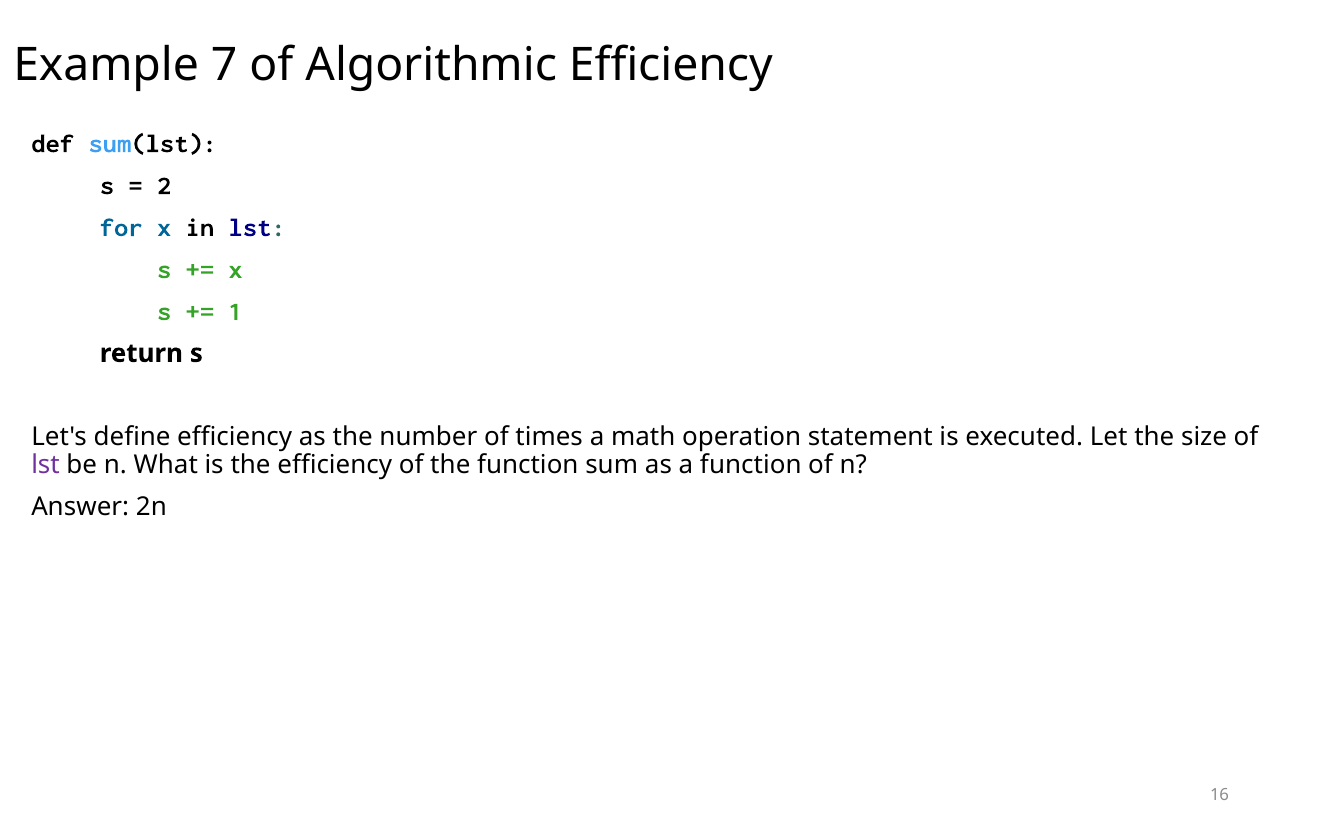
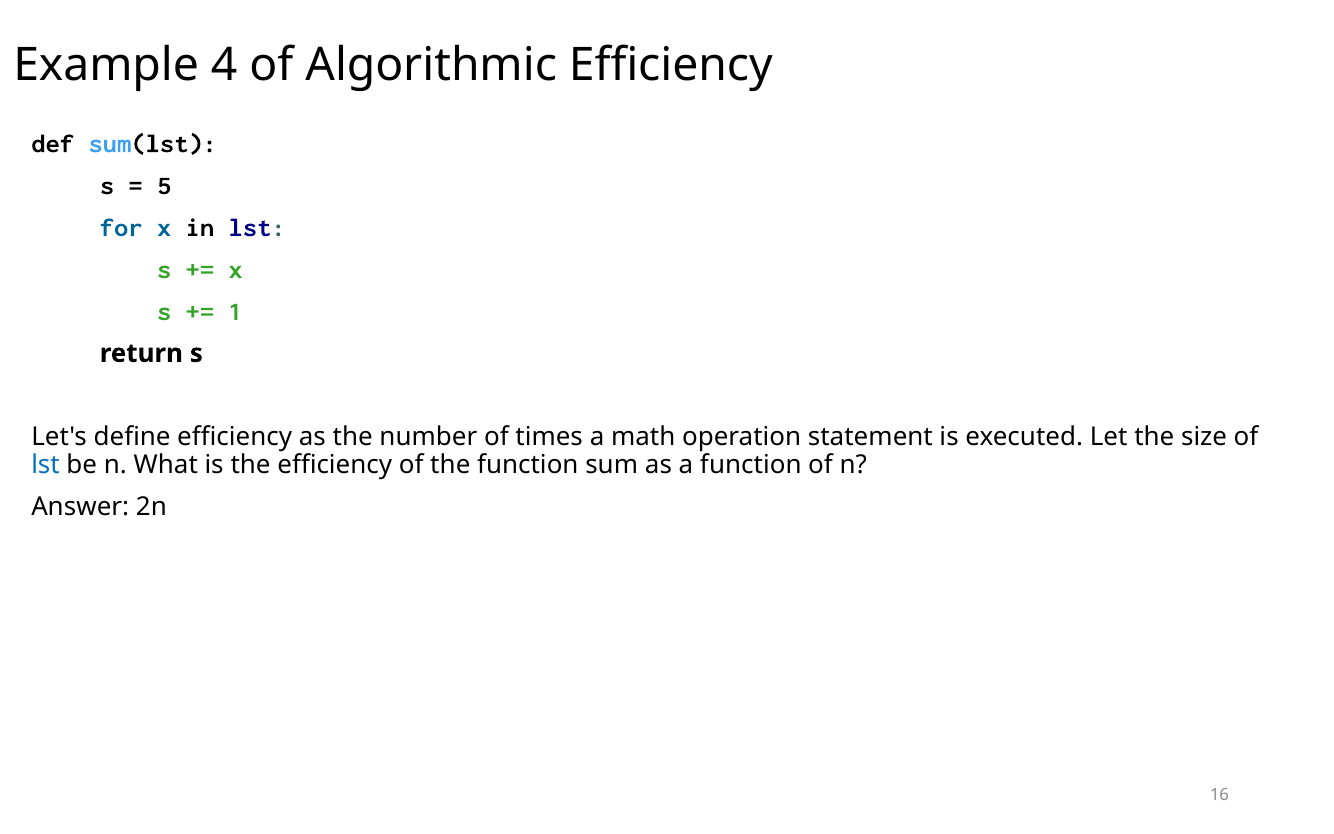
7: 7 -> 4 (224, 65)
2: 2 -> 5 (164, 185)
lst colour: purple -> blue (46, 465)
